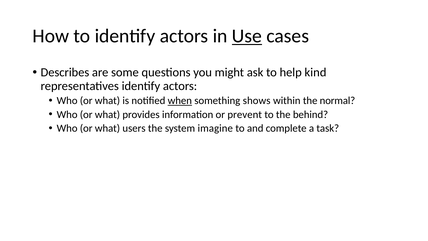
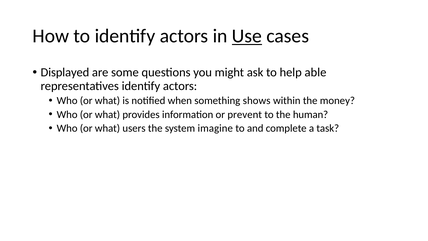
Describes: Describes -> Displayed (65, 72)
kind: kind -> able (315, 72)
when underline: present -> none (180, 101)
normal: normal -> money (337, 101)
behind: behind -> human (311, 114)
